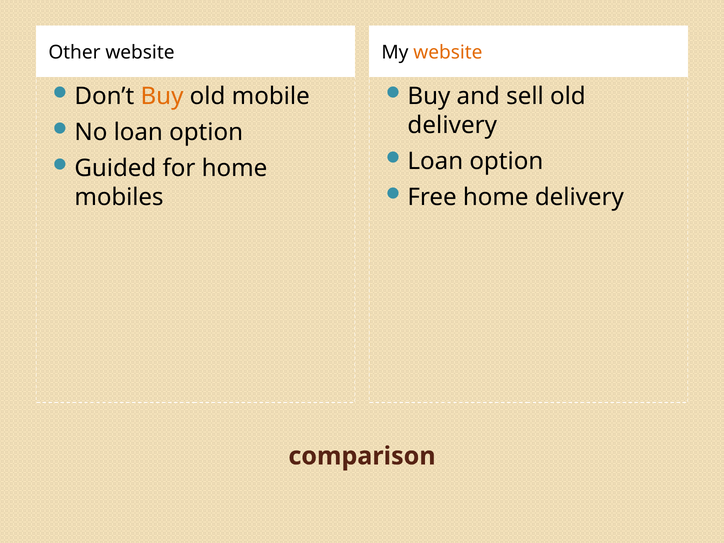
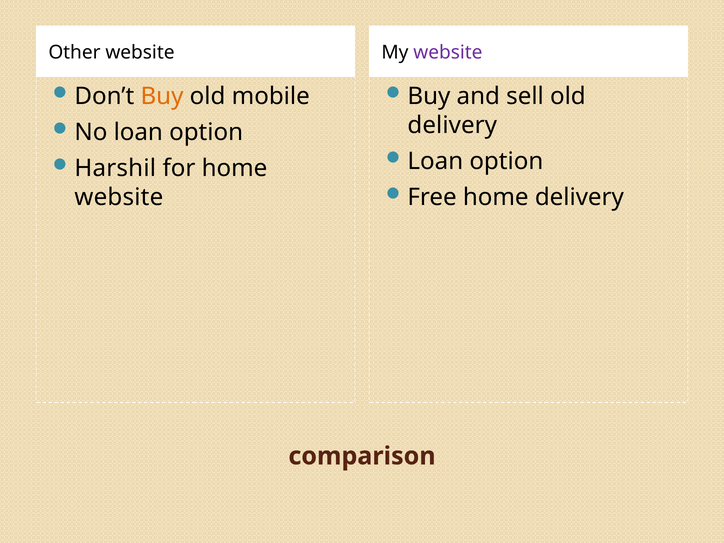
website colour: orange -> purple (448, 53)
Guided: Guided -> Harshil (115, 169)
mobiles: mobiles -> website (119, 197)
